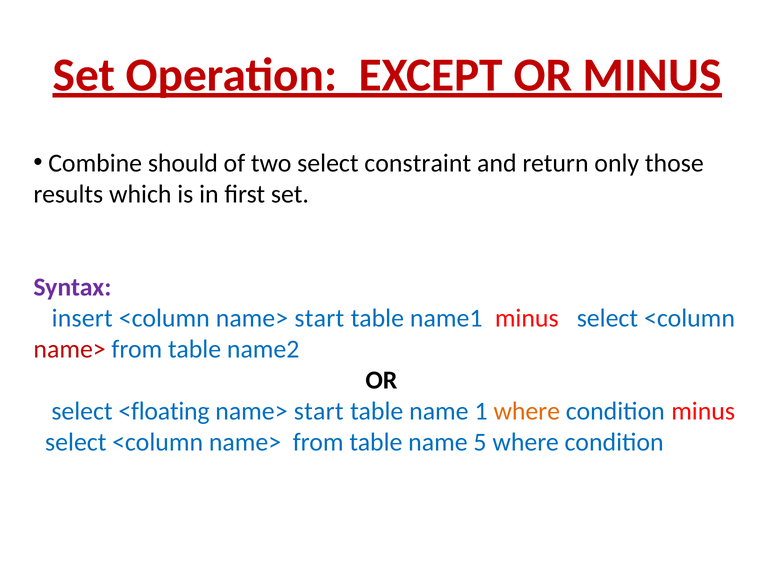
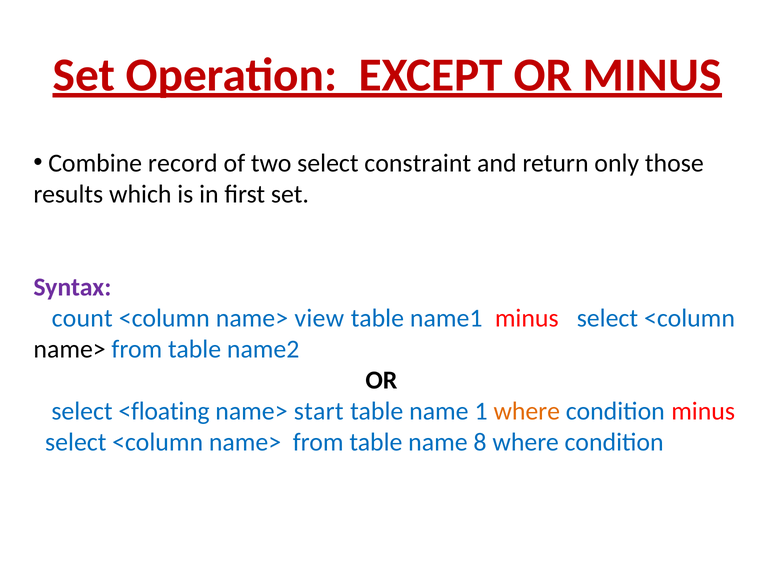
should: should -> record (183, 163)
insert: insert -> count (82, 318)
<column name> start: start -> view (319, 318)
name> colour: red -> black (70, 349)
5: 5 -> 8 (480, 442)
